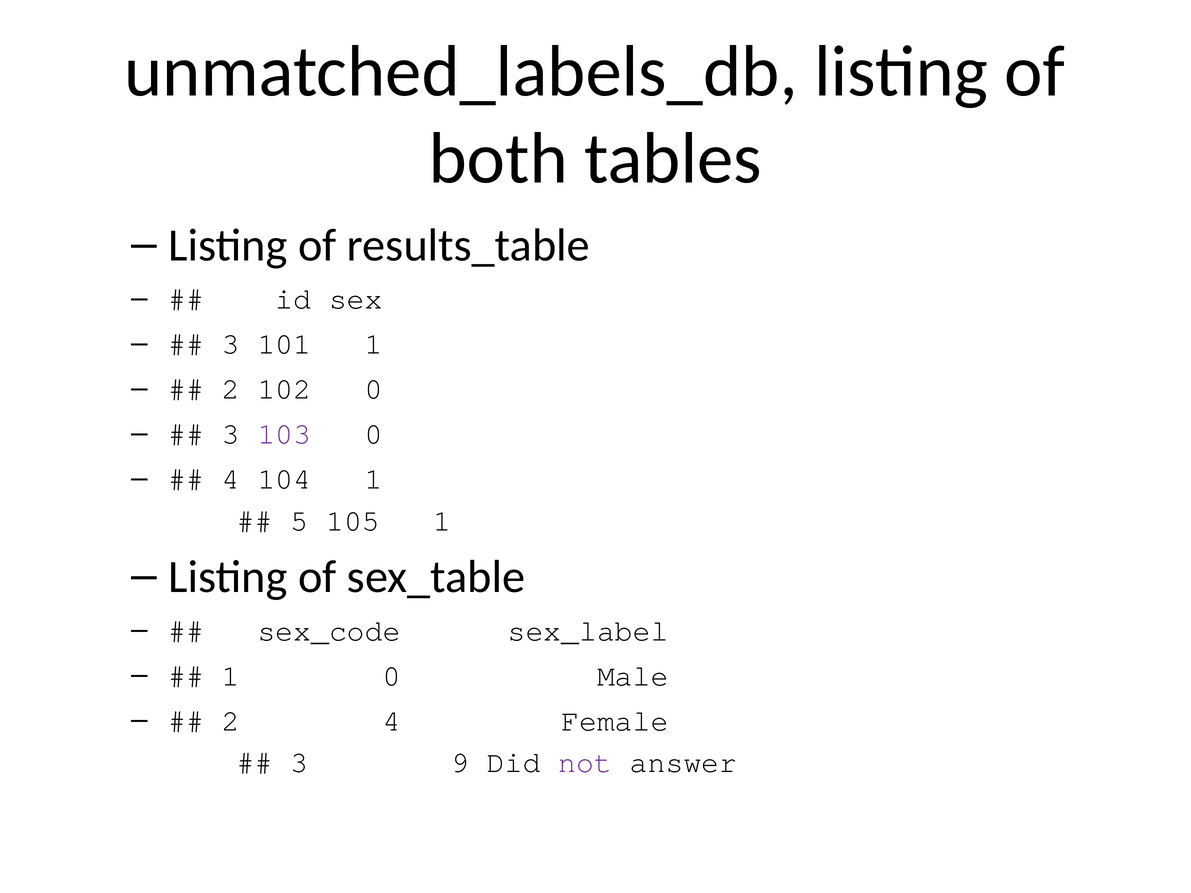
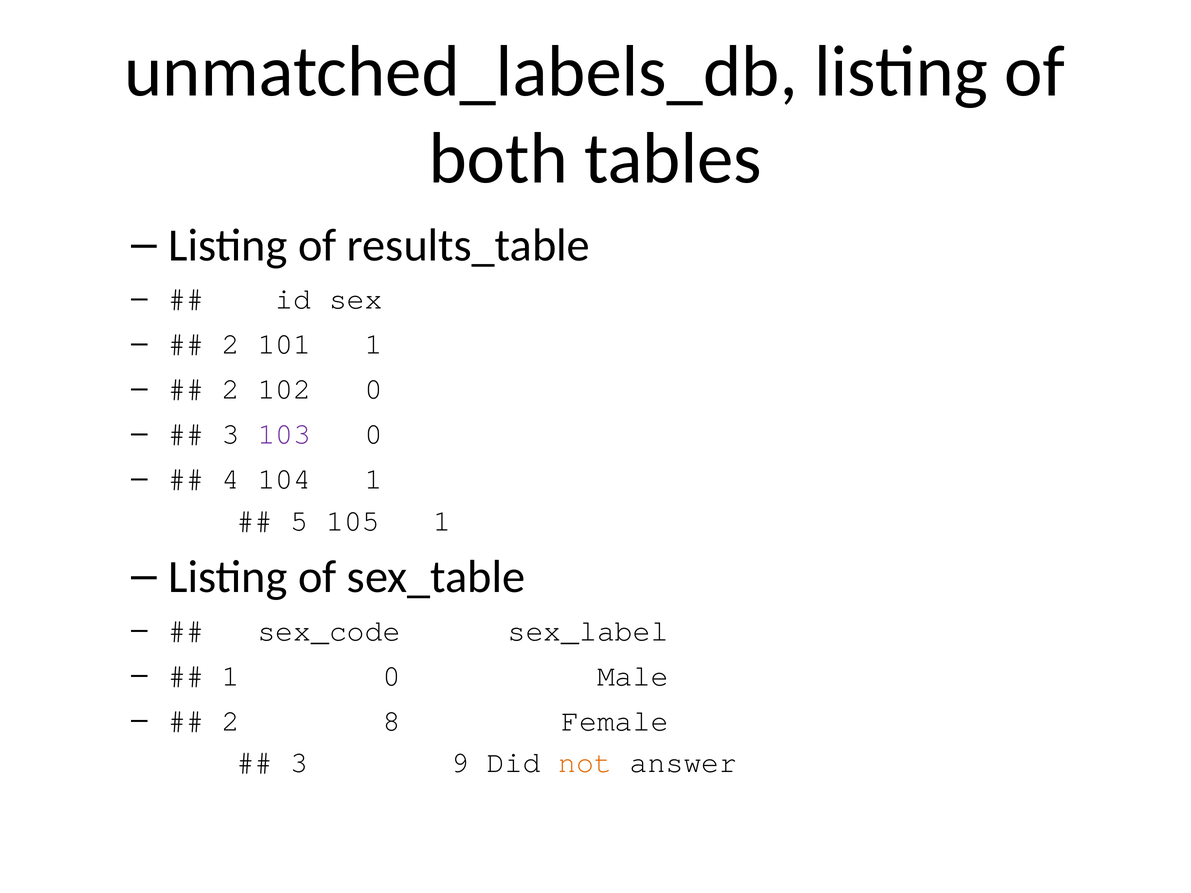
3: 3 -> 2 (231, 344)
2 4: 4 -> 8 (392, 721)
not colour: purple -> orange (585, 763)
